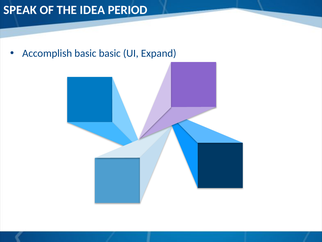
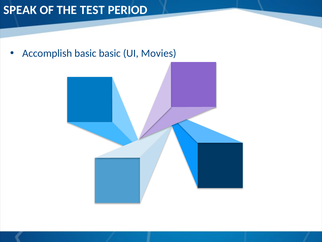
IDEA: IDEA -> TEST (92, 10)
Expand: Expand -> Movies (159, 53)
